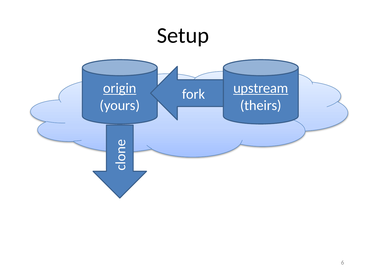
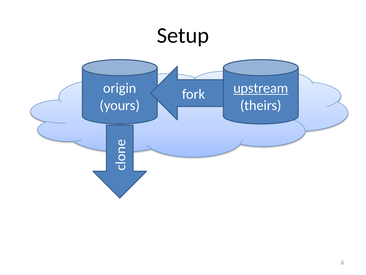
origin underline: present -> none (120, 88)
